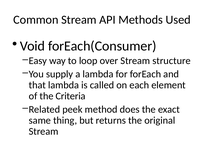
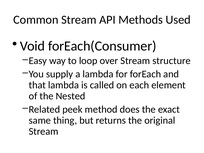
Criteria: Criteria -> Nested (71, 96)
